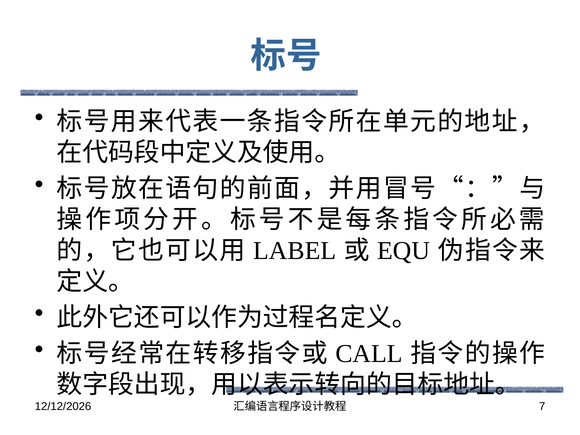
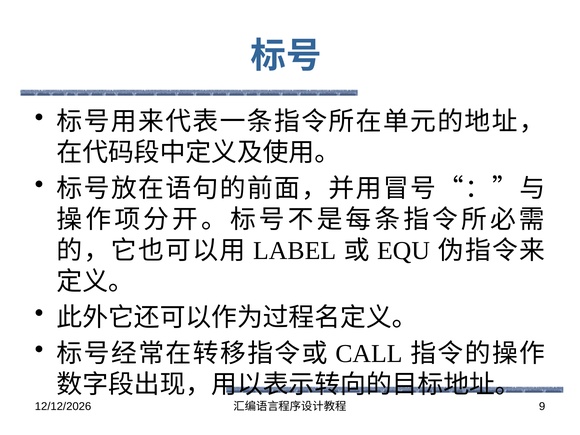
7: 7 -> 9 (542, 407)
